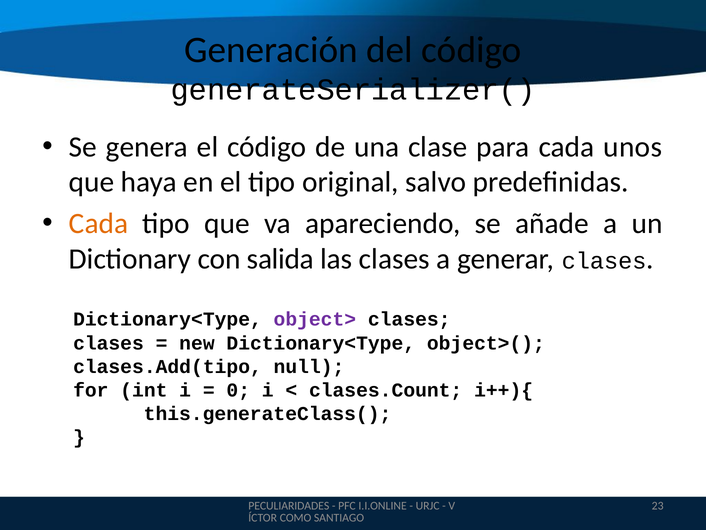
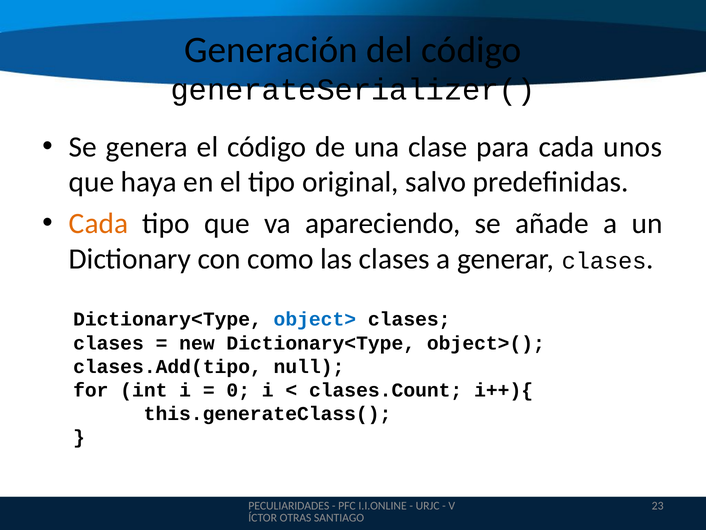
salida: salida -> como (280, 259)
object> colour: purple -> blue (315, 319)
COMO: COMO -> OTRAS (296, 517)
